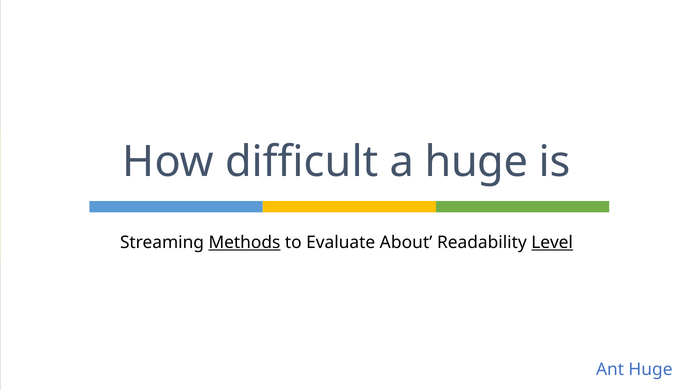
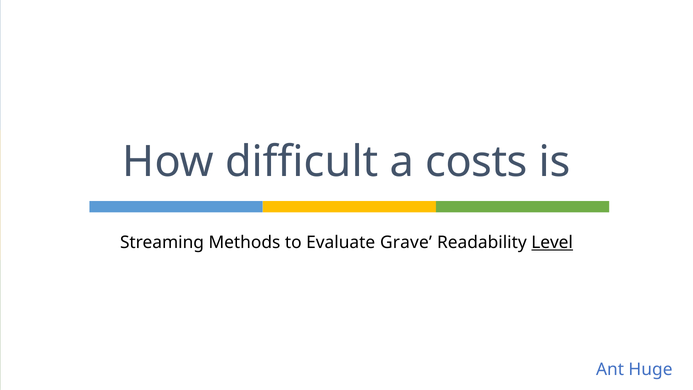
a huge: huge -> costs (476, 162)
Methods underline: present -> none (244, 242)
About: About -> Grave (406, 242)
